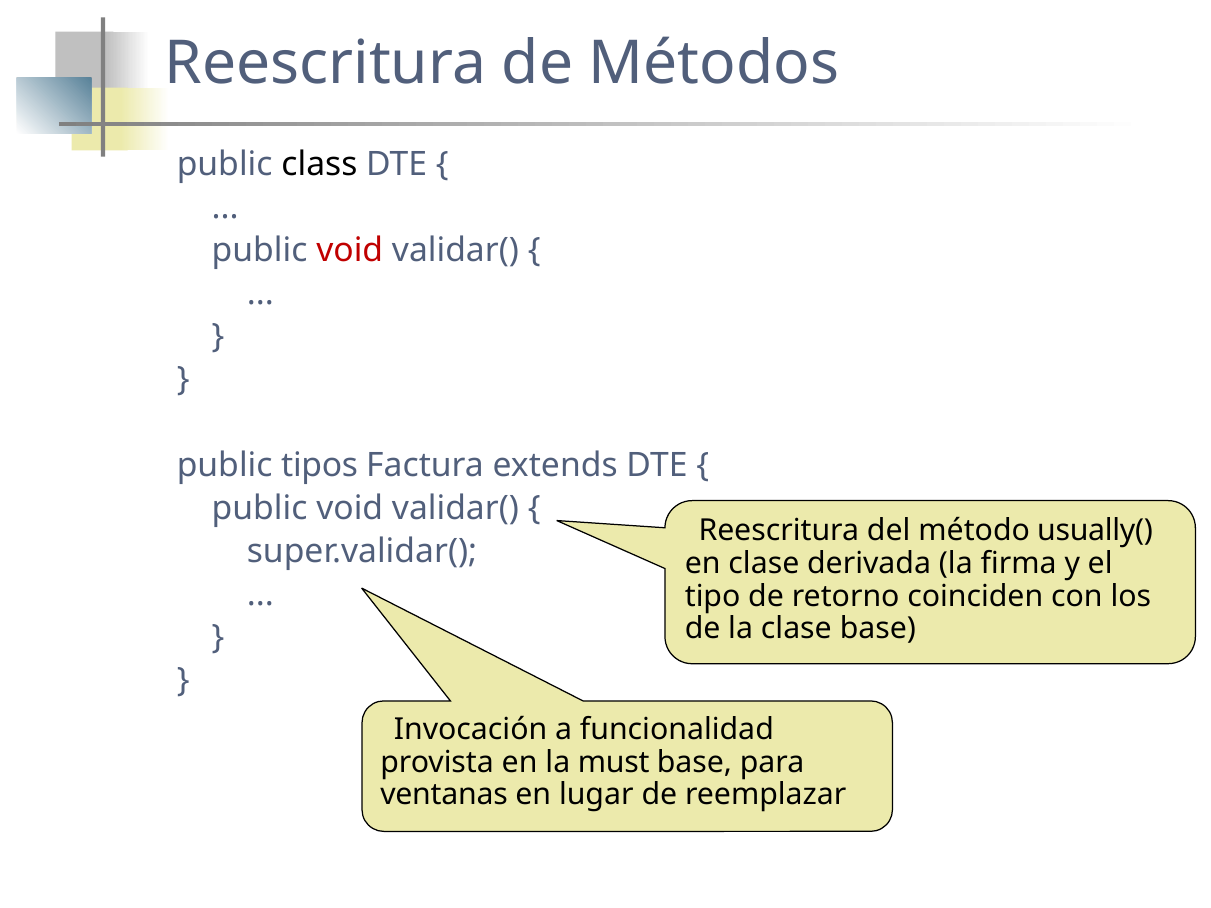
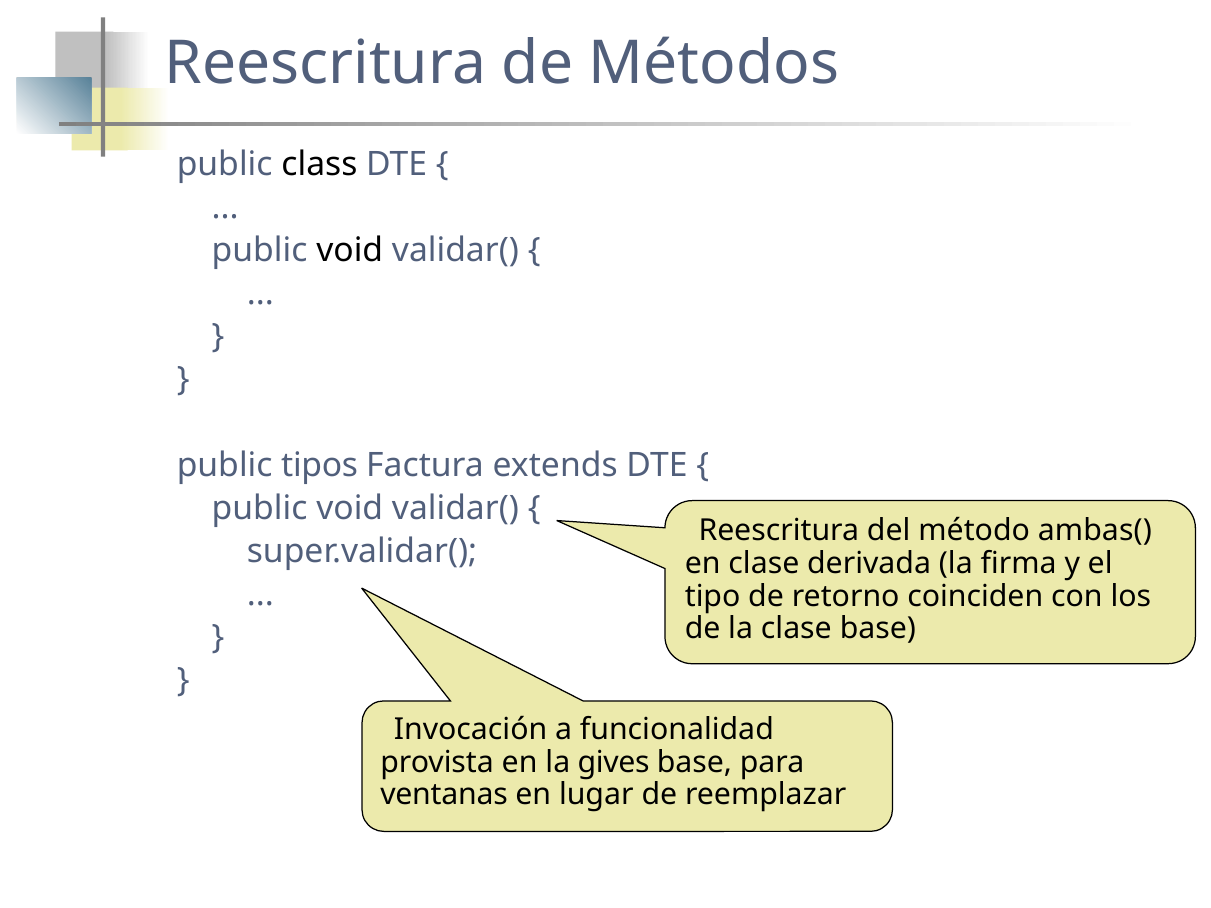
void colour: red -> black (350, 250)
usually(: usually( -> ambas( (1095, 531)
must: must -> gives (614, 762)
